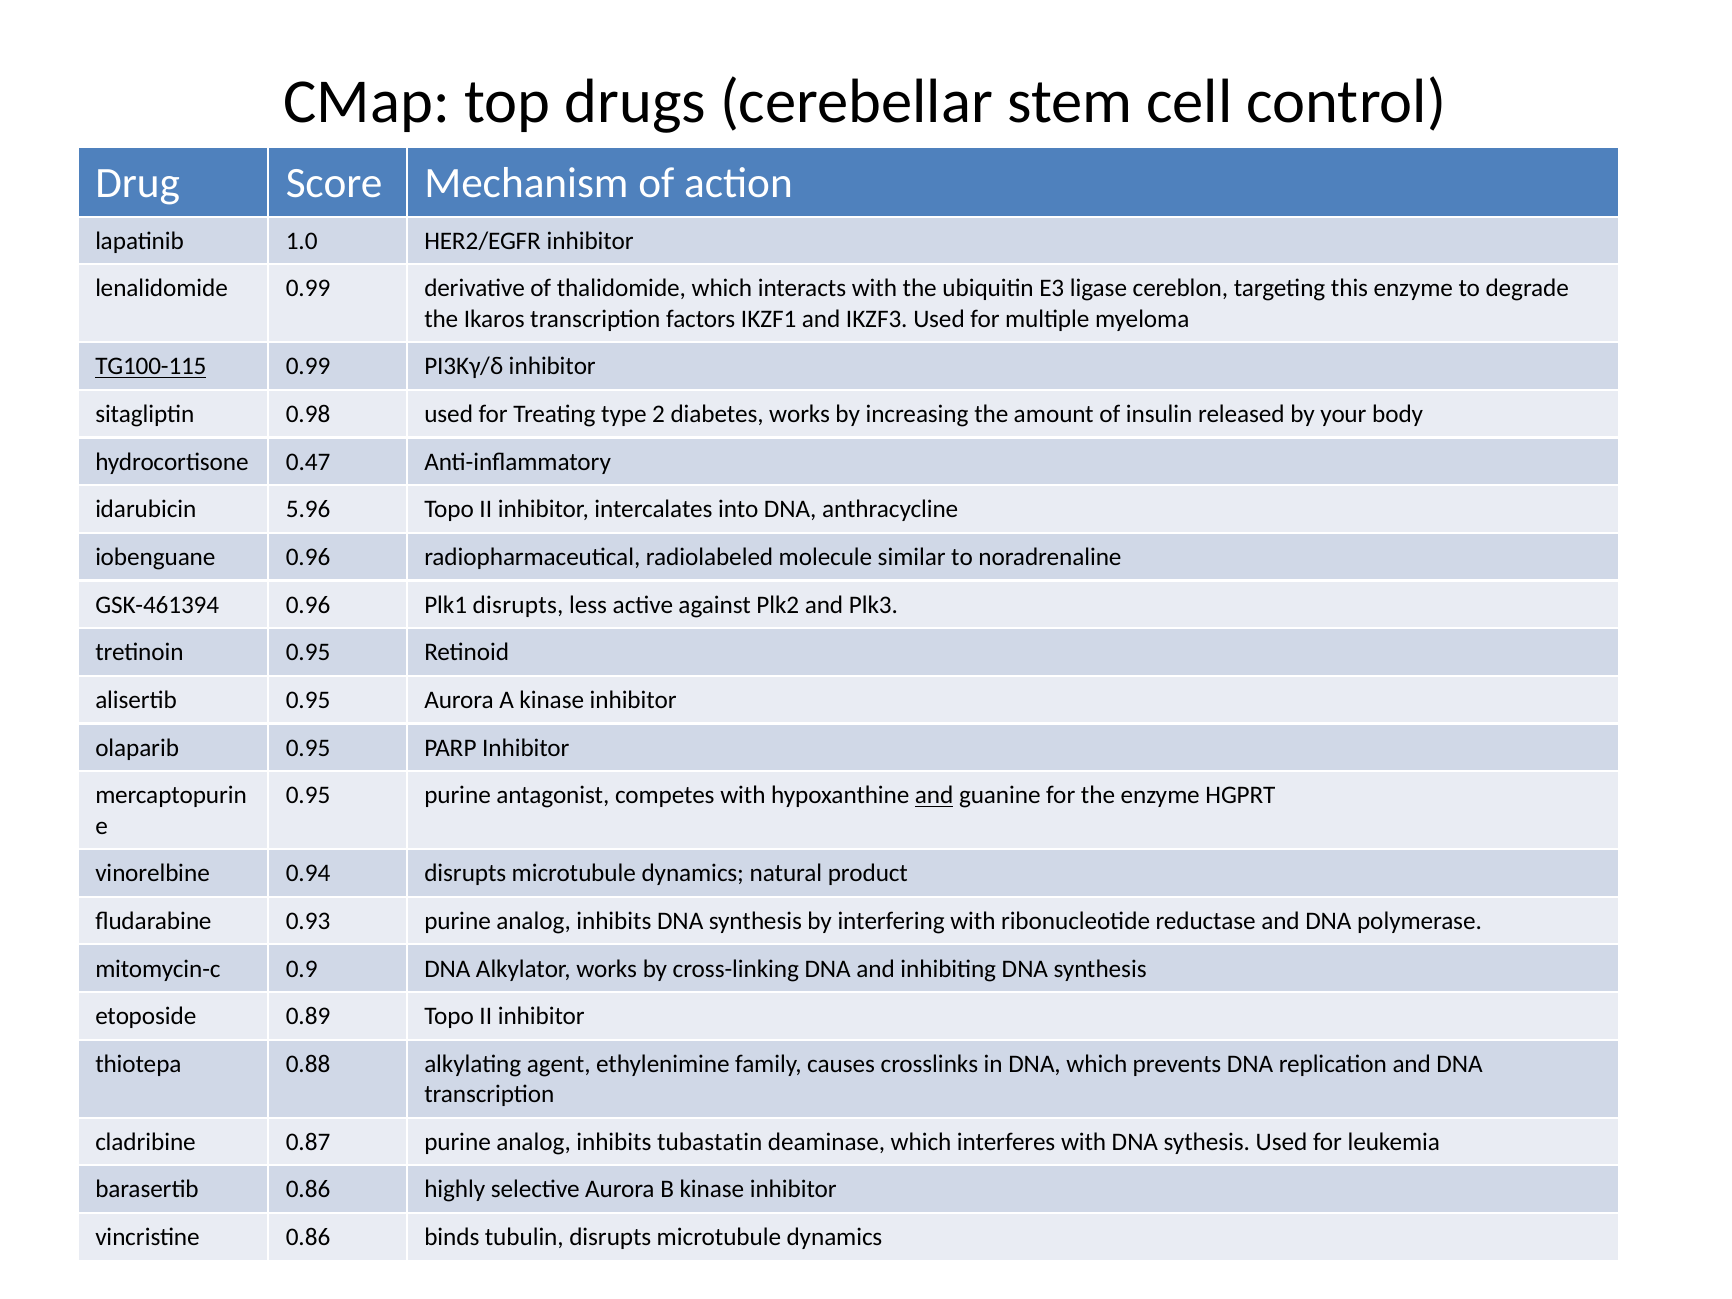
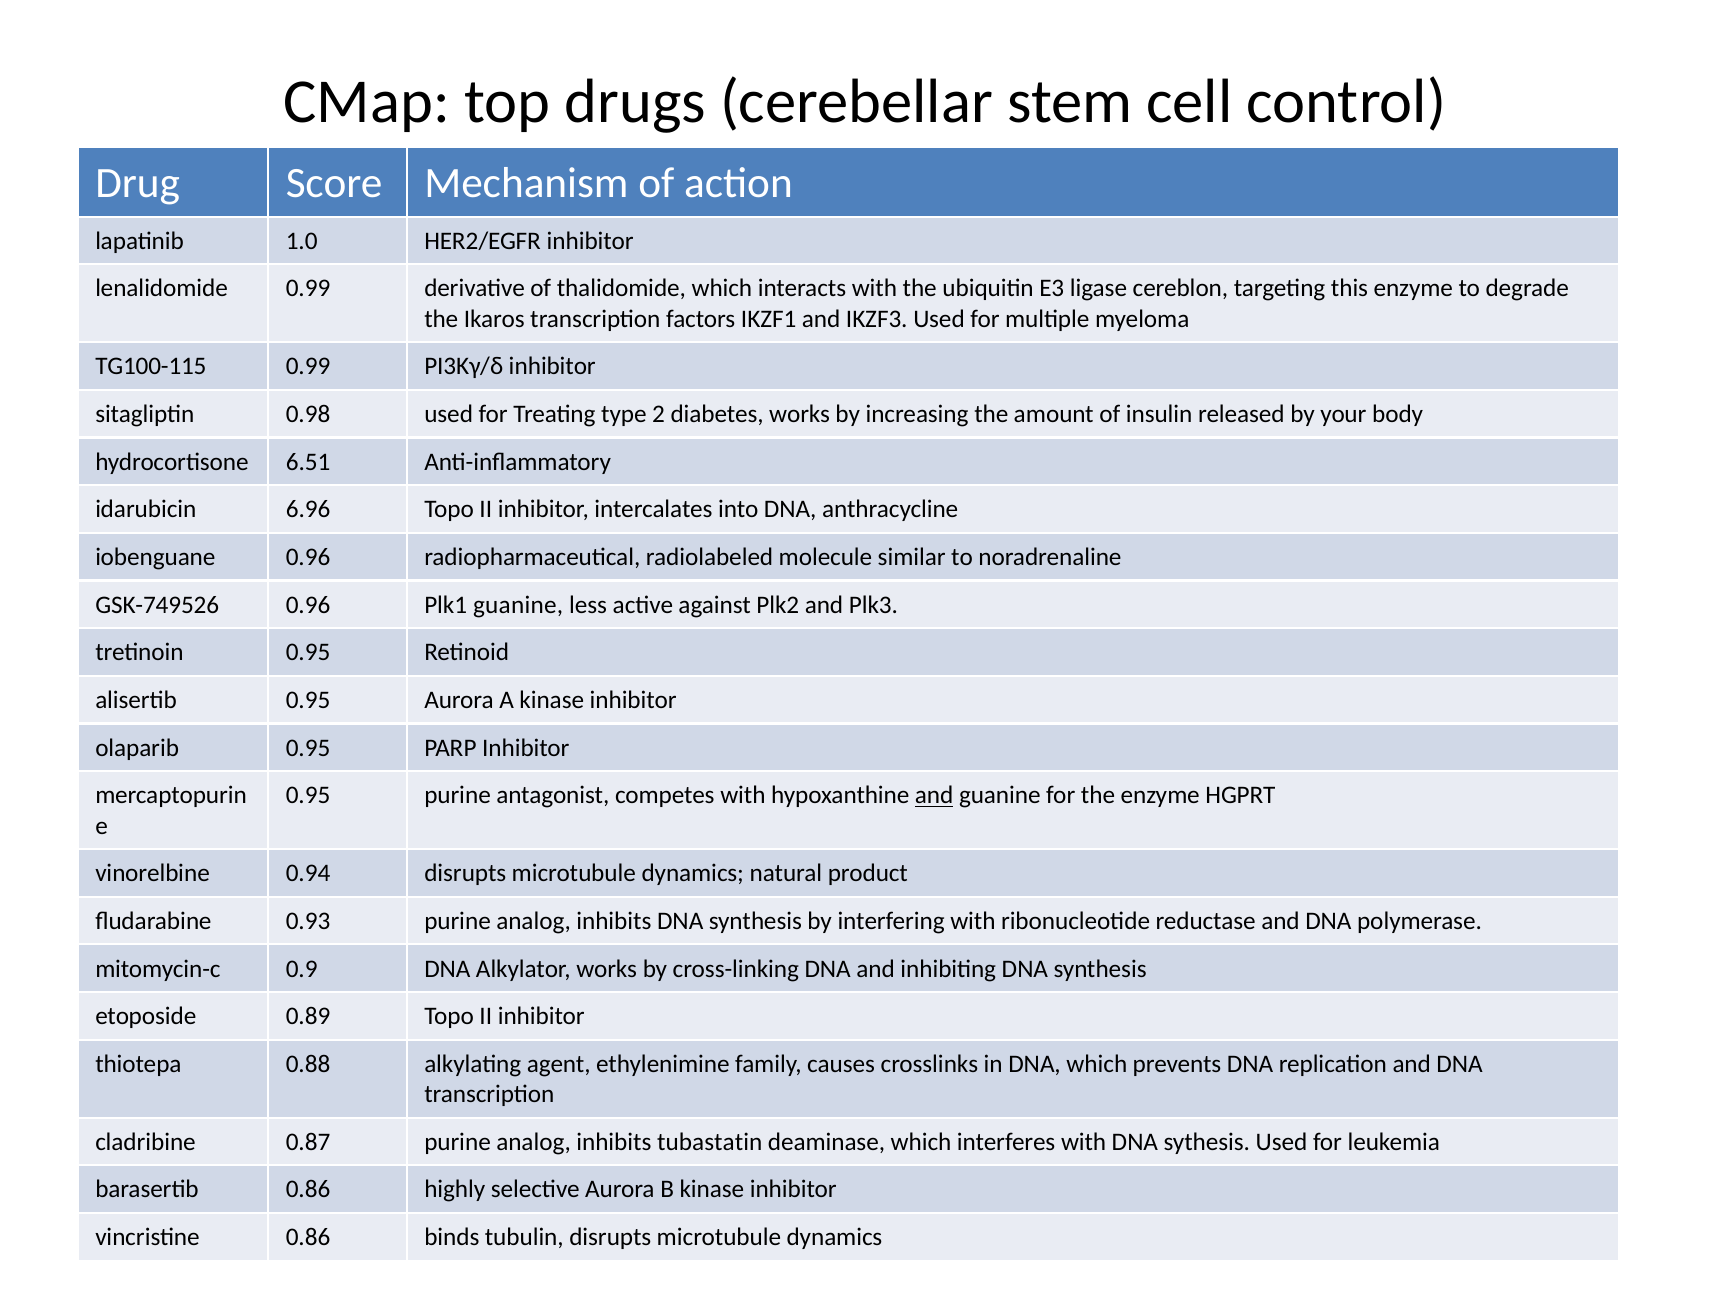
TG100-115 underline: present -> none (151, 366)
0.47: 0.47 -> 6.51 (308, 462)
5.96: 5.96 -> 6.96 (308, 509)
GSK-461394: GSK-461394 -> GSK-749526 (157, 605)
Plk1 disrupts: disrupts -> guanine (518, 605)
